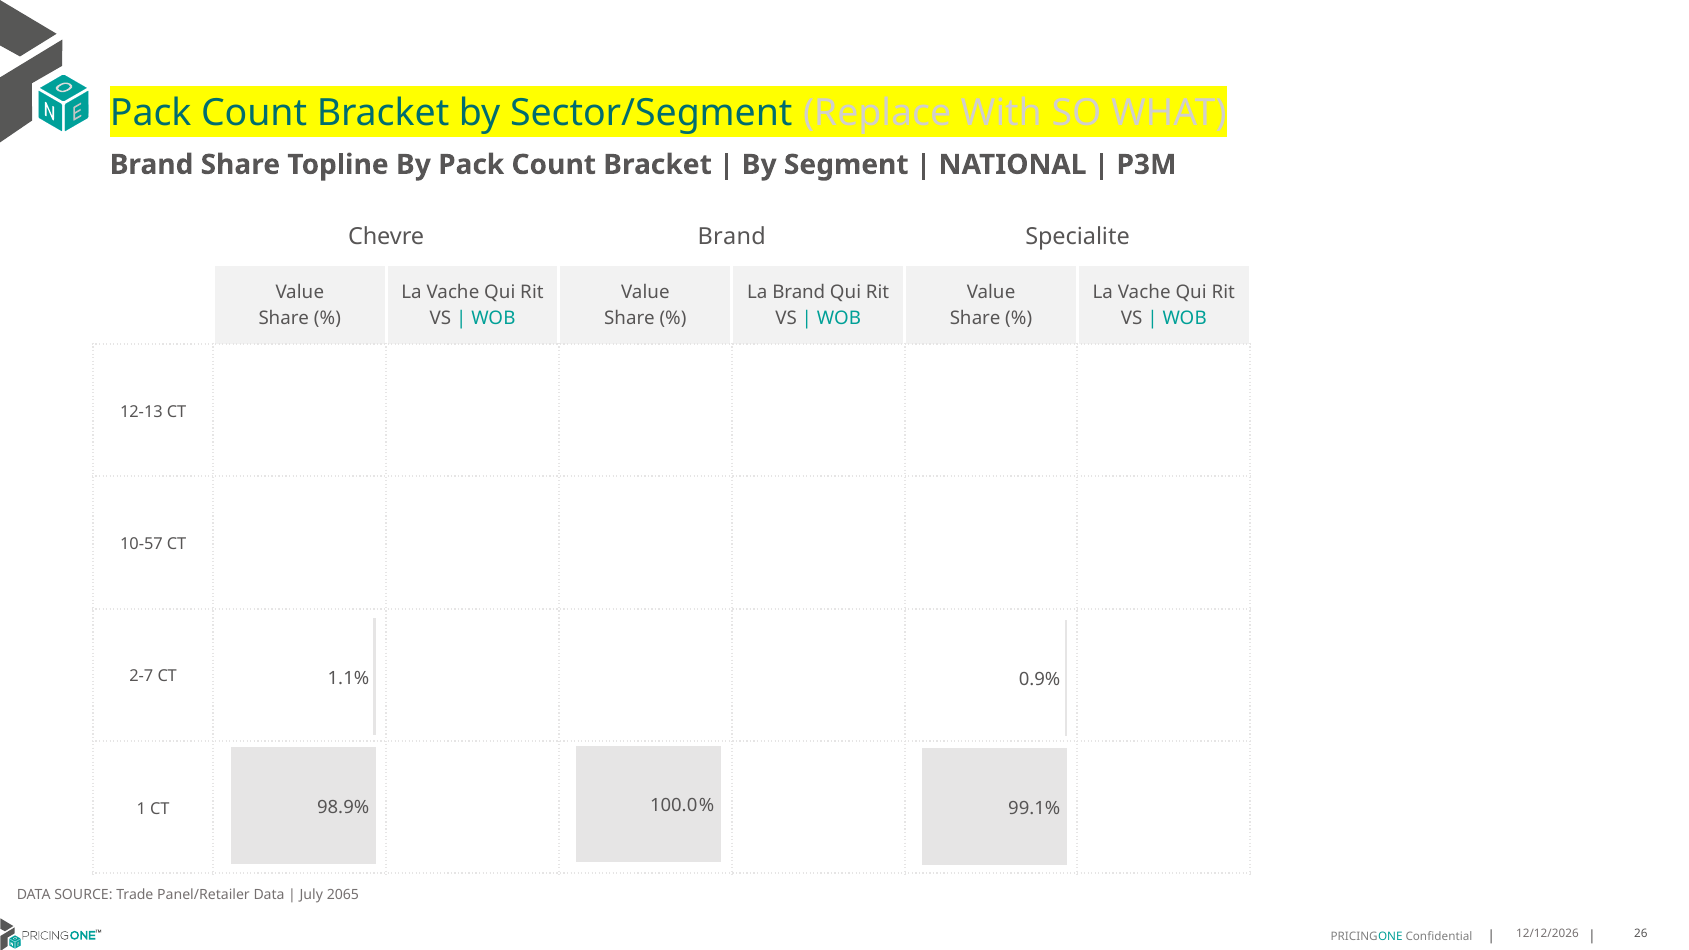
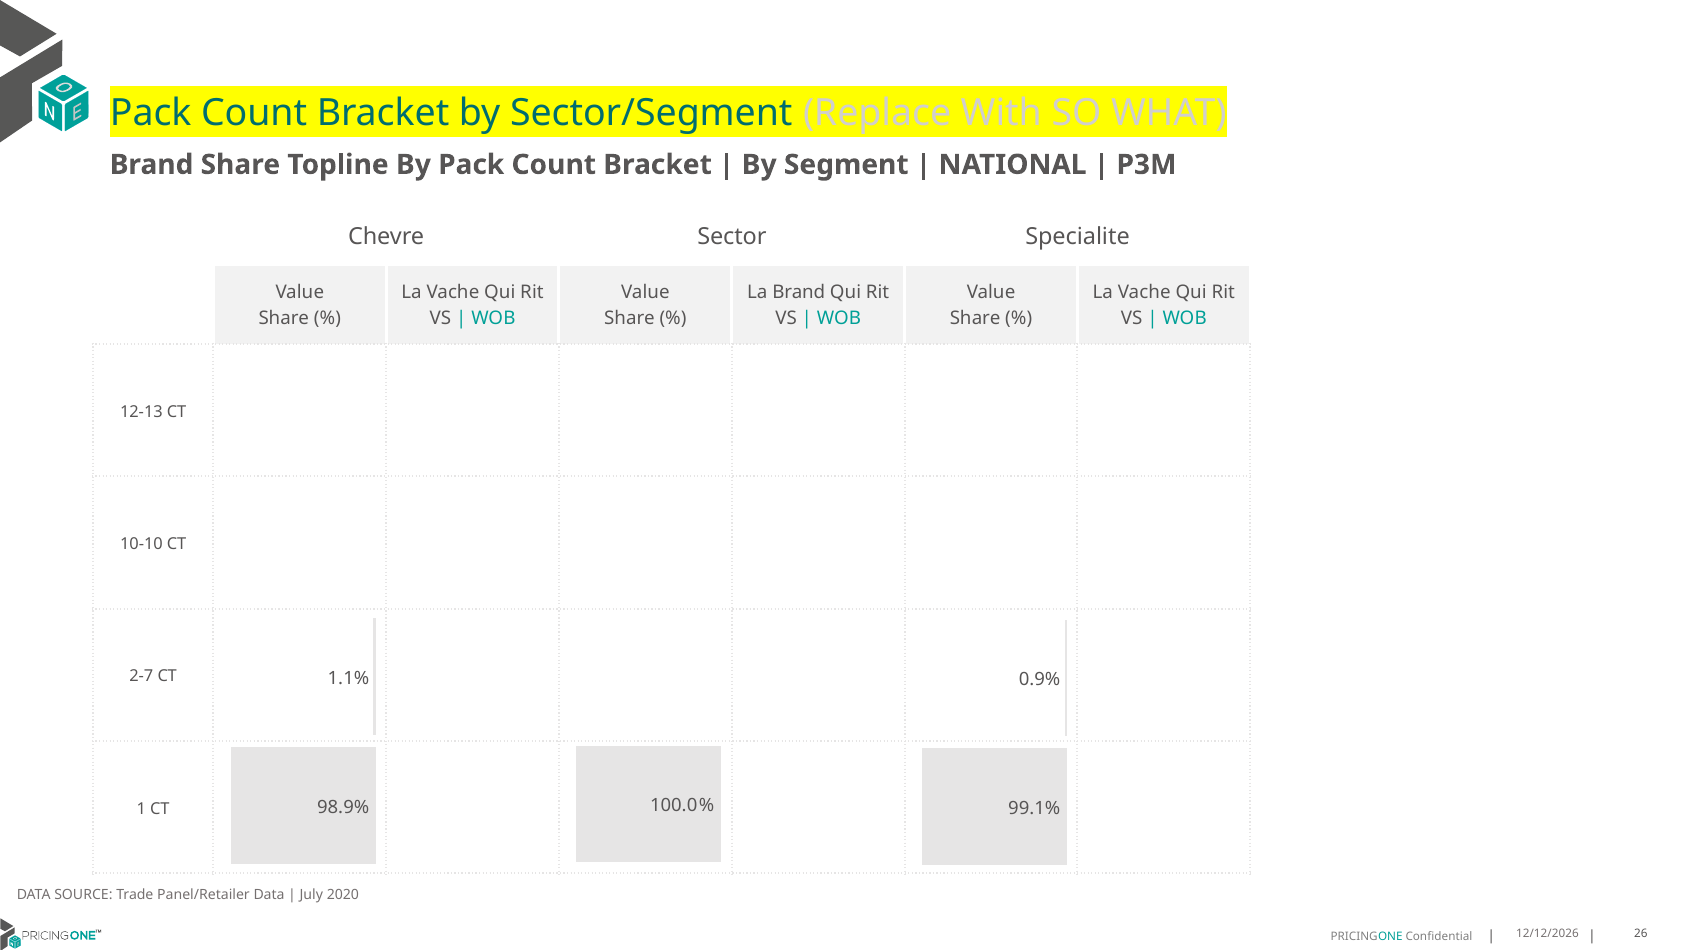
Chevre Brand: Brand -> Sector (732, 237)
10-57: 10-57 -> 10-10 (141, 544)
2065: 2065 -> 2020 (343, 895)
